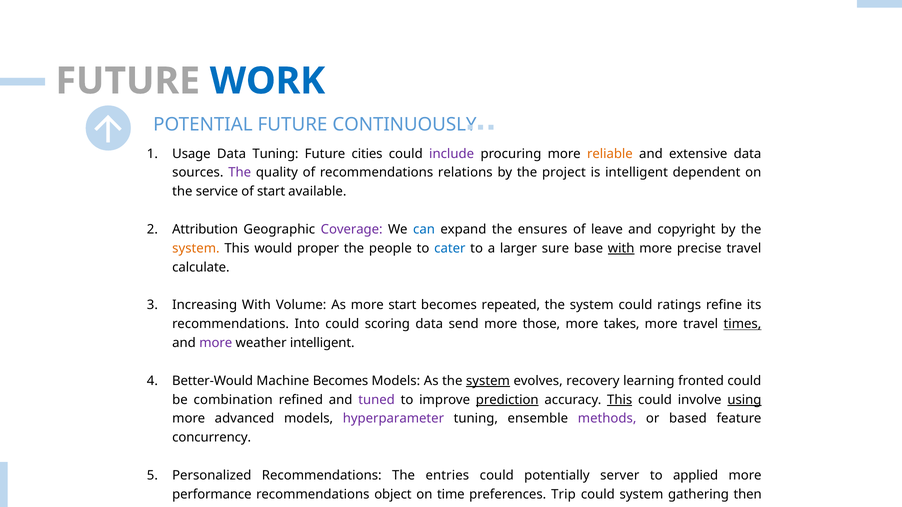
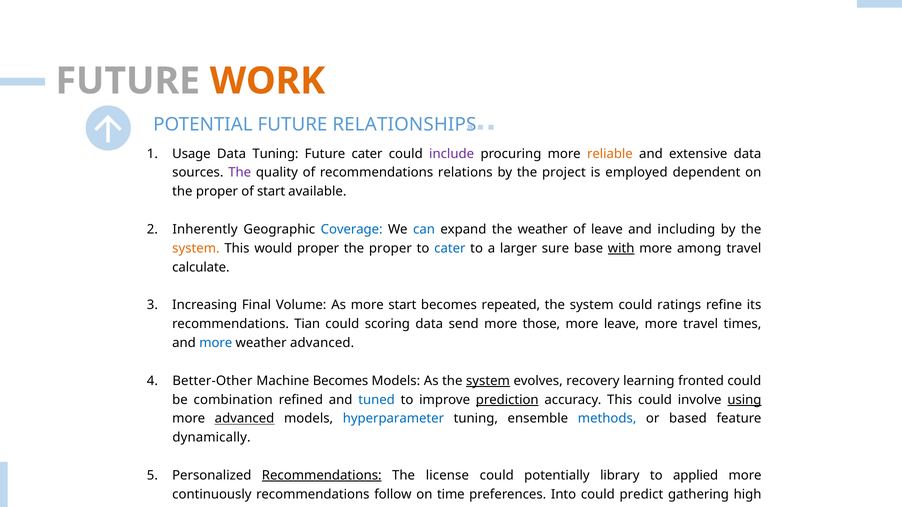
WORK colour: blue -> orange (267, 81)
CONTINUOUSLY: CONTINUOUSLY -> RELATIONSHIPS (404, 125)
Future cities: cities -> cater (367, 154)
is intelligent: intelligent -> employed (636, 173)
service: service -> proper (217, 192)
Attribution: Attribution -> Inherently (205, 230)
Coverage colour: purple -> blue (352, 230)
the ensures: ensures -> weather (543, 230)
copyright: copyright -> including (686, 230)
people: people -> proper (390, 249)
precise: precise -> among (699, 249)
Increasing With: With -> Final (256, 305)
recommendations Into: Into -> Tian (307, 324)
more takes: takes -> leave (622, 324)
times underline: present -> none (742, 324)
more colour: purple -> blue (216, 343)
weather intelligent: intelligent -> advanced (322, 343)
Better-Would: Better-Would -> Better-Other (212, 381)
tuned colour: purple -> blue (377, 400)
This underline: present -> none (620, 400)
advanced underline: none -> present (245, 419)
hyperparameter colour: purple -> blue (393, 419)
methods colour: purple -> blue (607, 419)
concurrency: concurrency -> dynamically (212, 438)
Recommendations underline: none -> present (322, 476)
entries: entries -> license (447, 476)
server: server -> library (620, 476)
performance: performance -> continuously (212, 495)
object: object -> follow (393, 495)
preferences Trip: Trip -> Into (564, 495)
could system: system -> predict (641, 495)
then: then -> high (748, 495)
